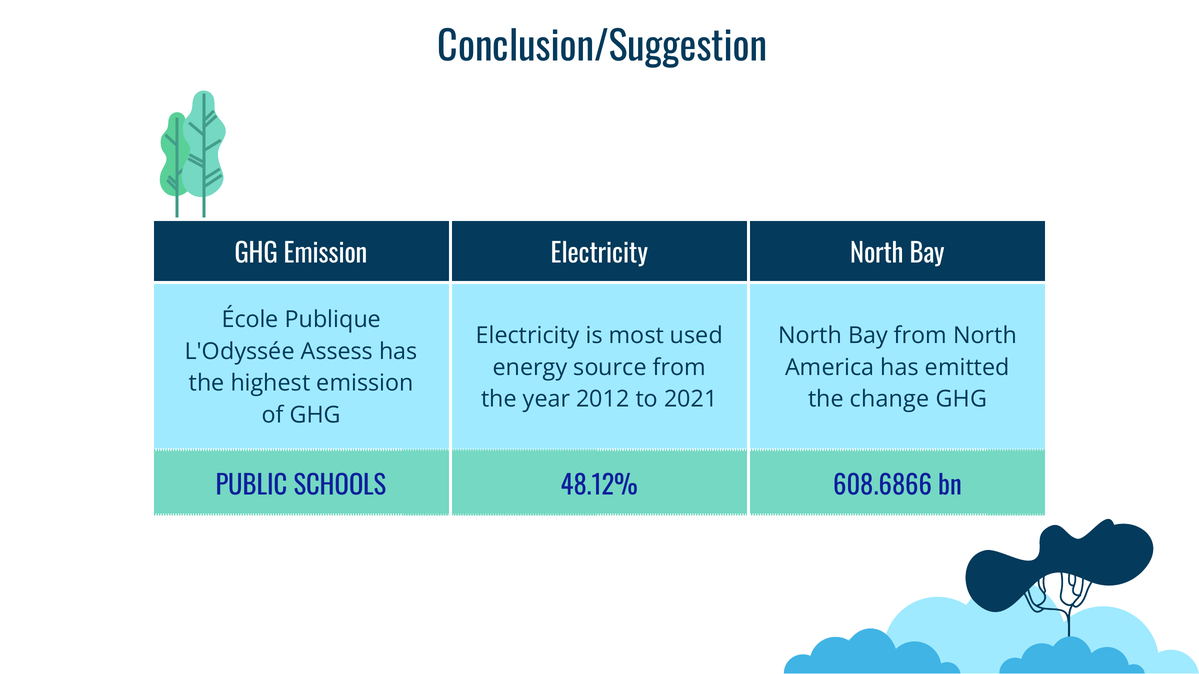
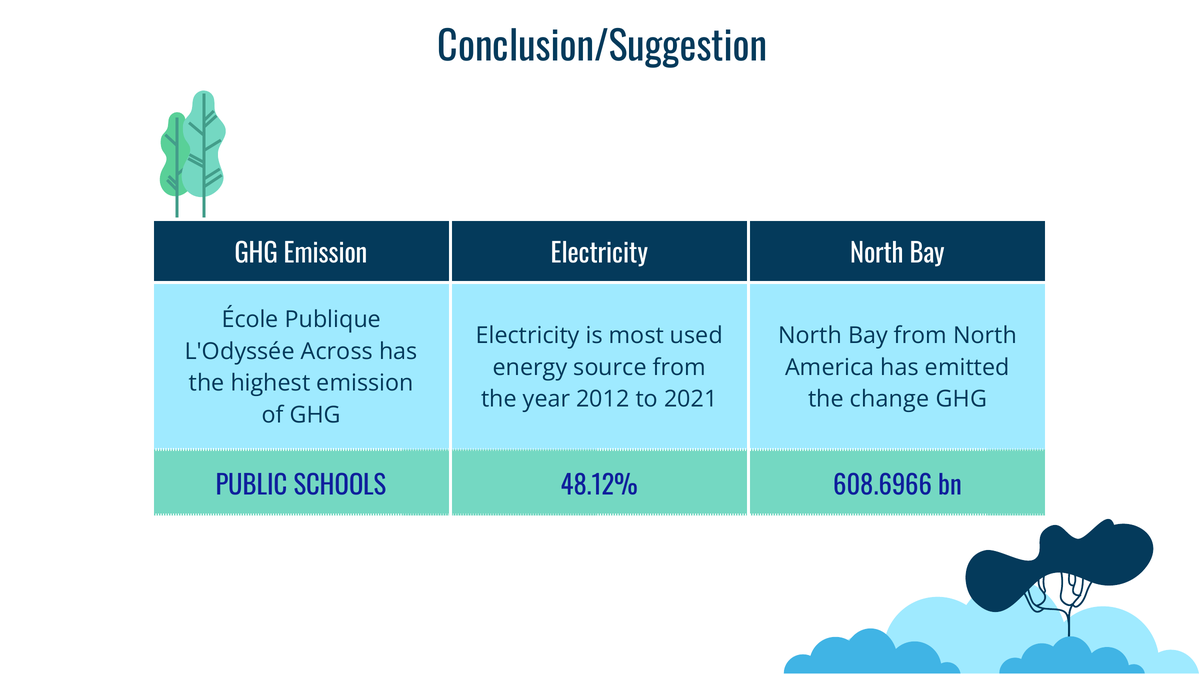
Assess: Assess -> Across (337, 352)
608.6866: 608.6866 -> 608.6966 (883, 486)
